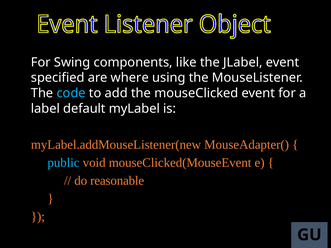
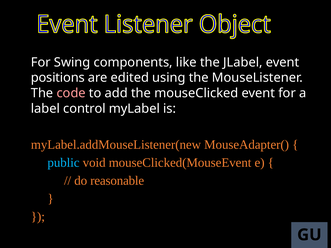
specified: specified -> positions (58, 78)
where: where -> edited (130, 78)
code colour: light blue -> pink (71, 93)
default: default -> control (84, 109)
